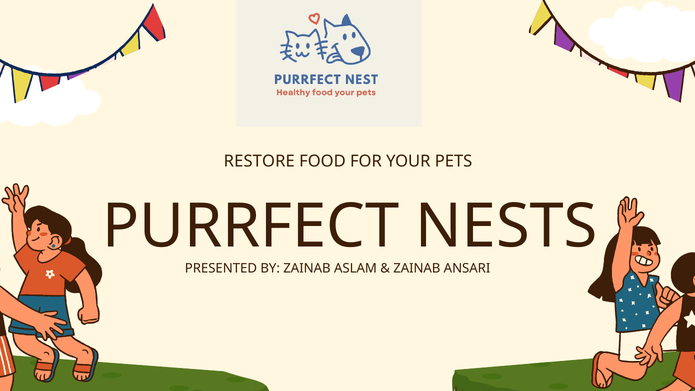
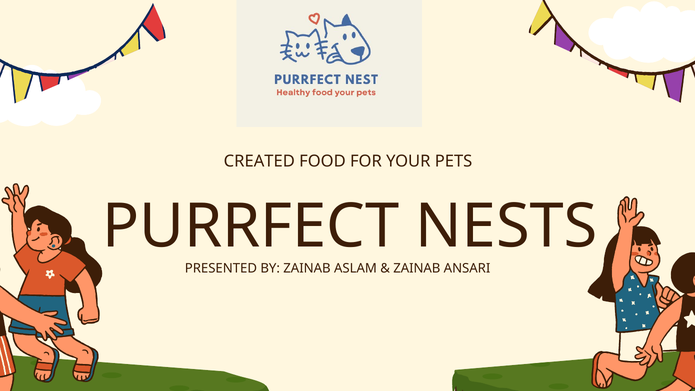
RESTORE: RESTORE -> CREATED (259, 161)
